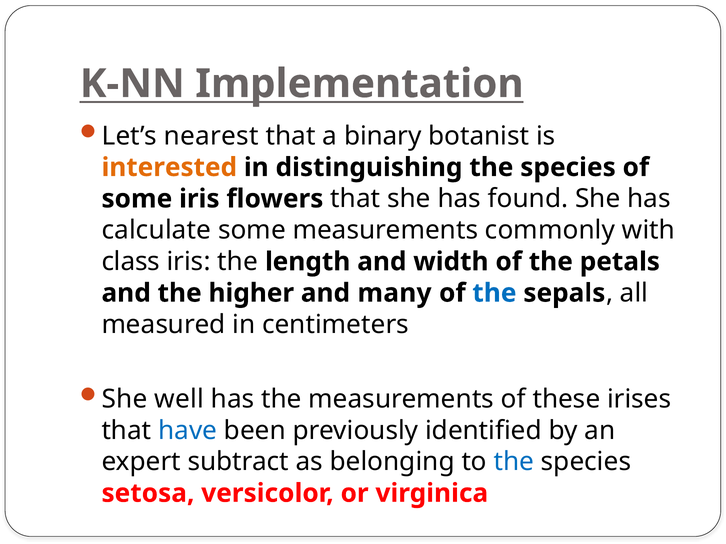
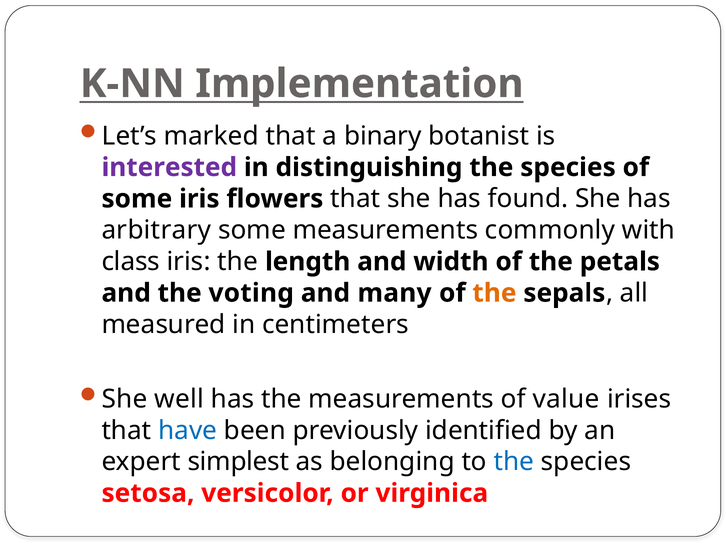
nearest: nearest -> marked (211, 136)
interested colour: orange -> purple (169, 168)
calculate: calculate -> arbitrary (156, 230)
higher: higher -> voting (251, 293)
the colour: blue -> orange (494, 293)
these: these -> value (566, 399)
subtract: subtract -> simplest (238, 462)
